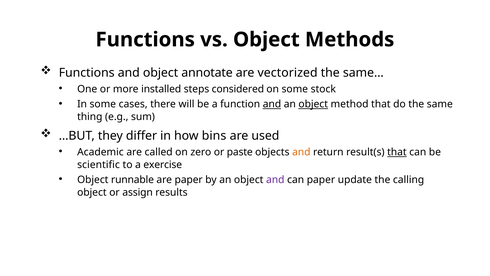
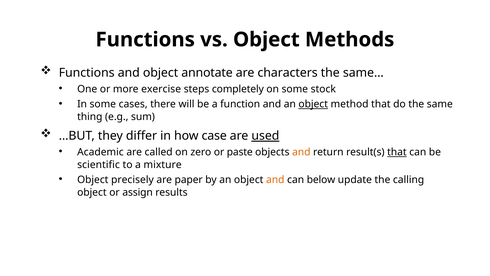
vectorized: vectorized -> characters (288, 73)
installed: installed -> exercise (161, 89)
considered: considered -> completely (238, 89)
and underline: present -> none (272, 104)
bins: bins -> case (214, 136)
used underline: none -> present (265, 136)
exercise: exercise -> mixture (163, 165)
runnable: runnable -> precisely (132, 180)
and colour: purple -> orange (275, 180)
can paper: paper -> below (321, 180)
